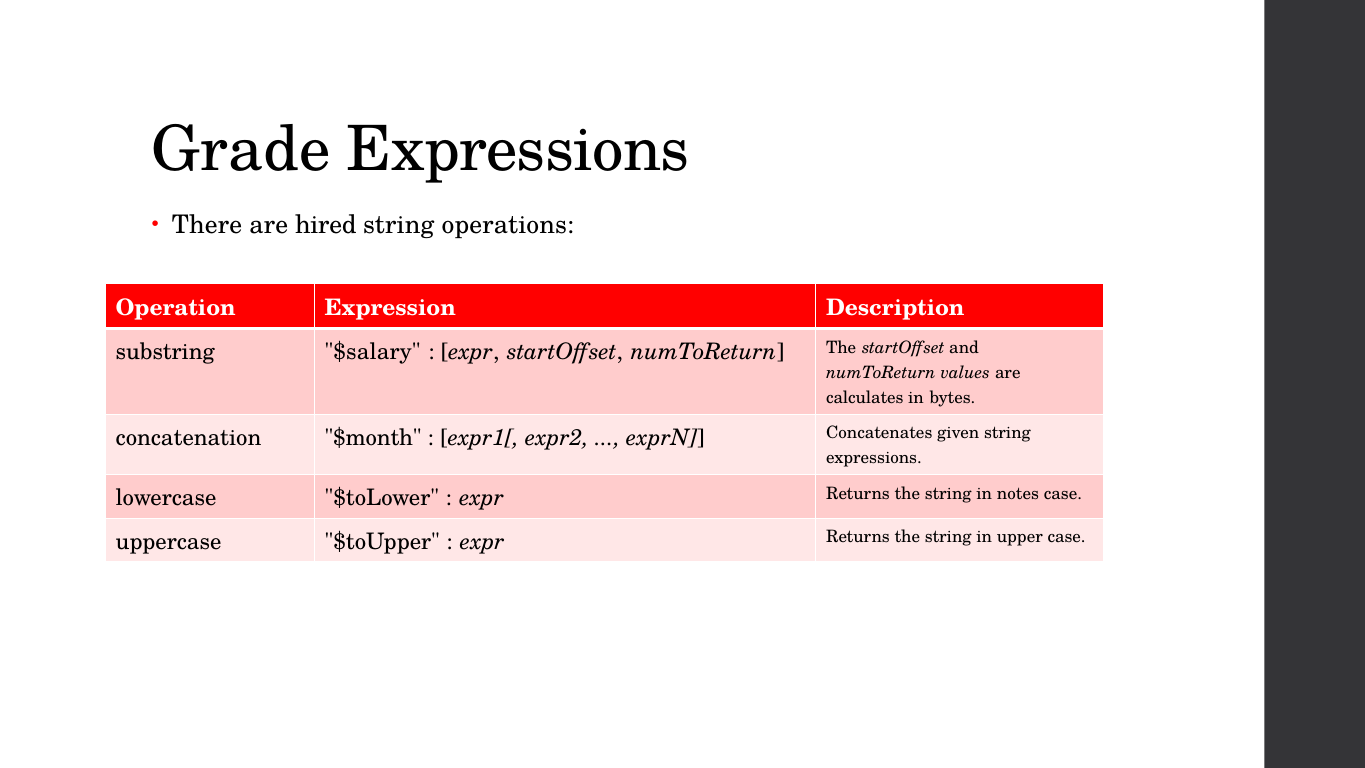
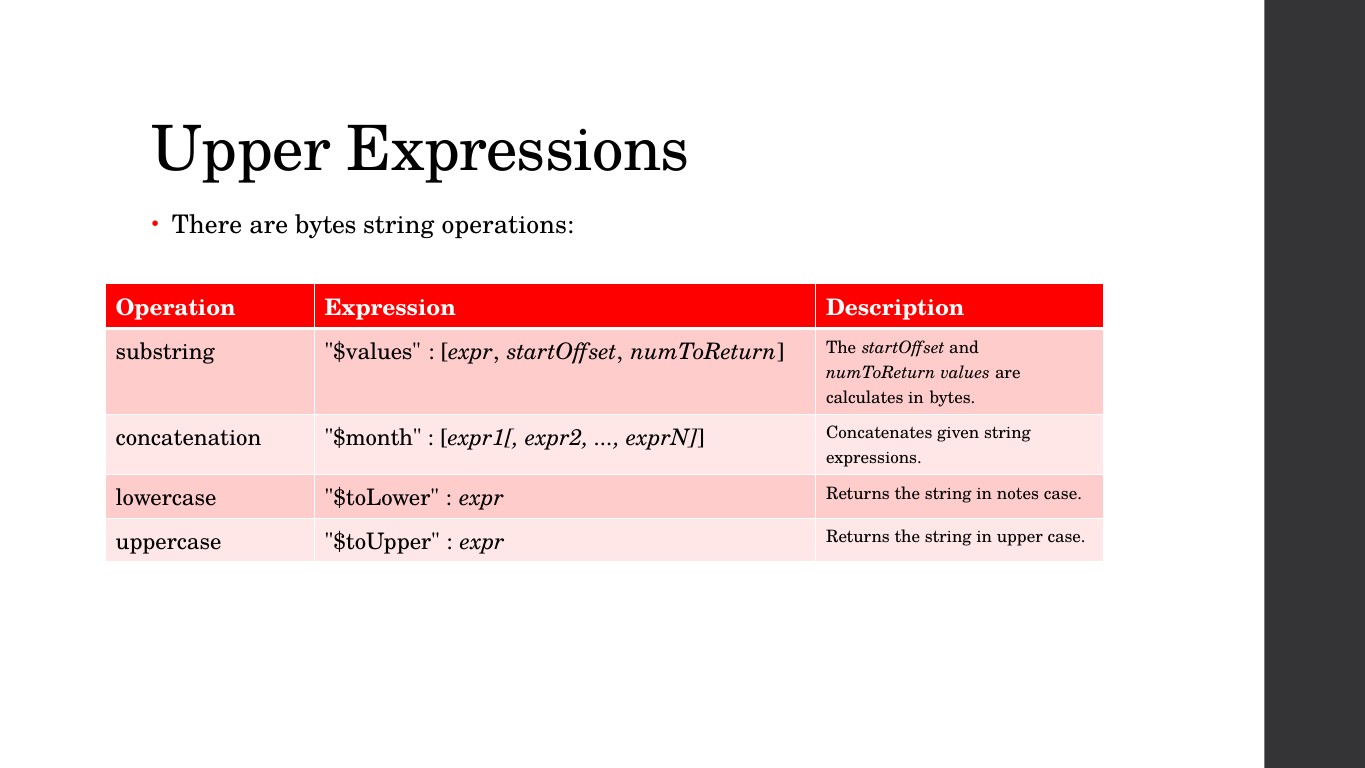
Grade: Grade -> Upper (241, 150)
are hired: hired -> bytes (326, 225)
$salary: $salary -> $values (373, 352)
